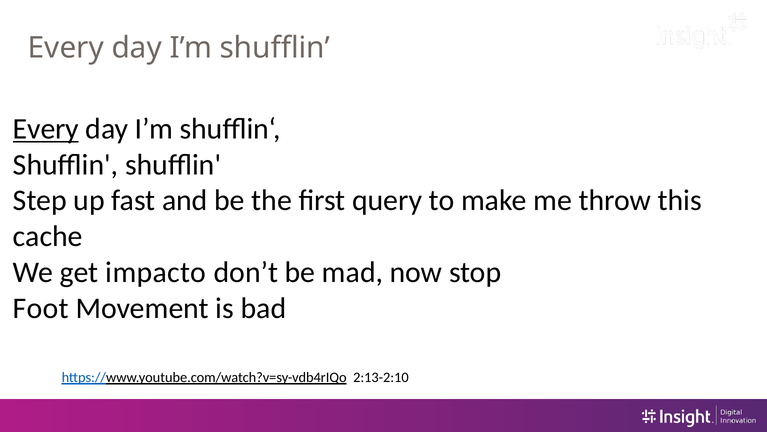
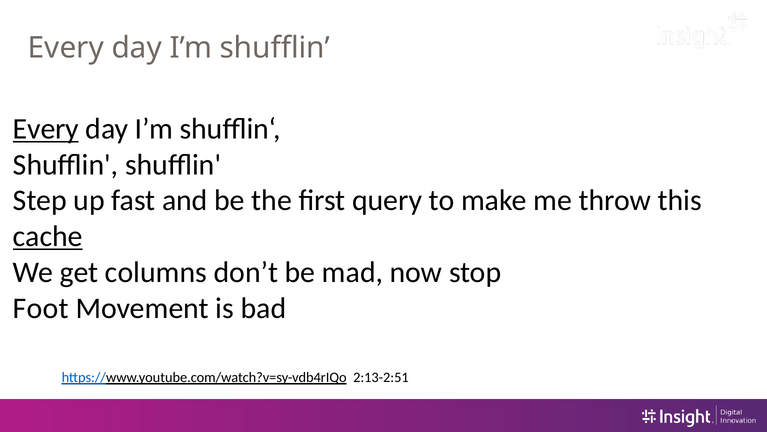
cache underline: none -> present (48, 236)
impacto: impacto -> columns (156, 272)
2:13-2:10: 2:13-2:10 -> 2:13-2:51 (381, 377)
